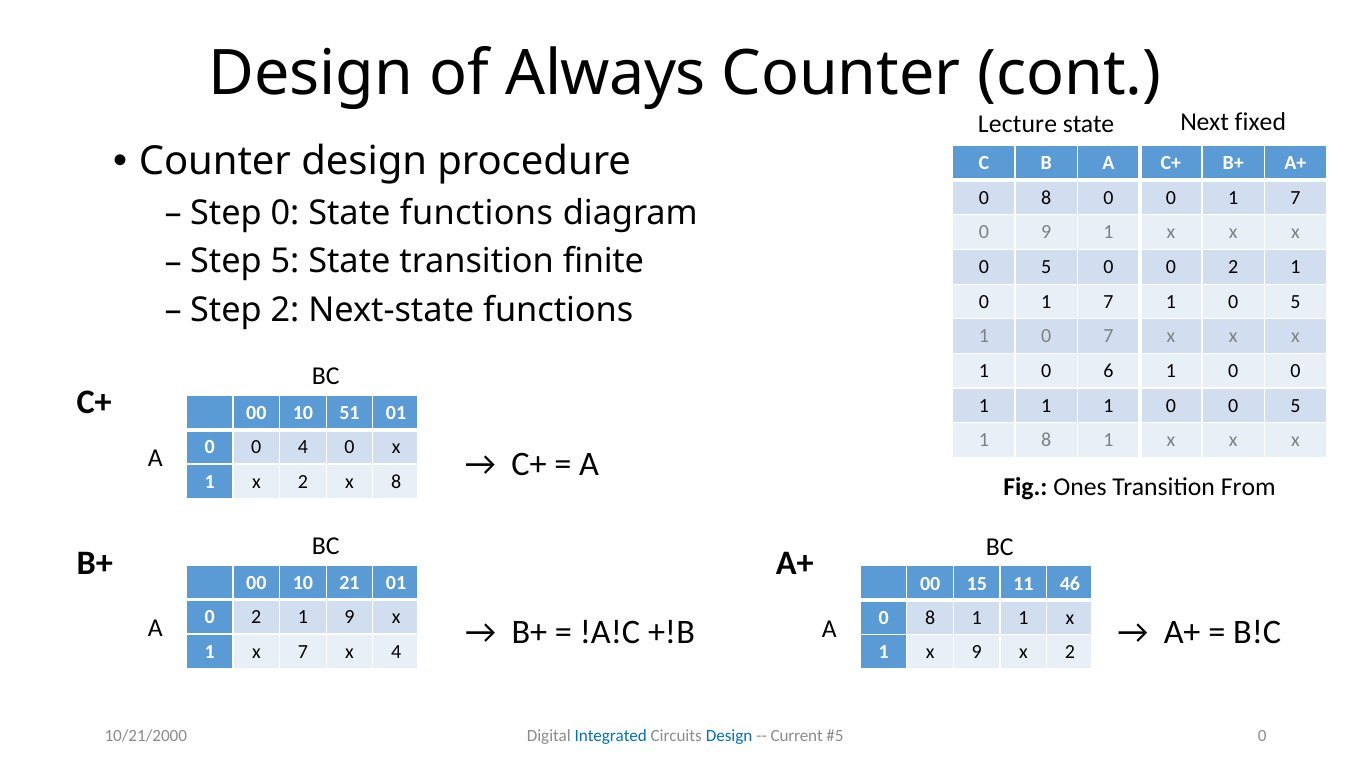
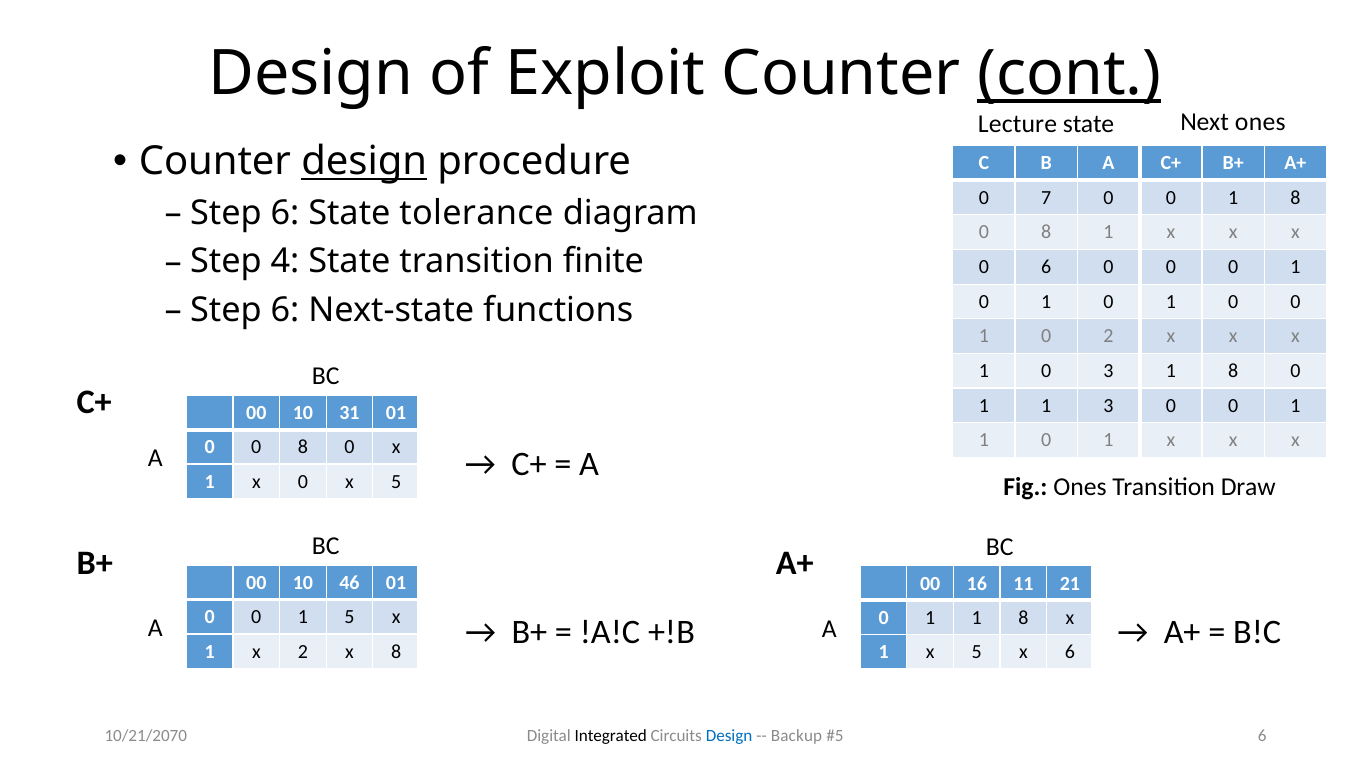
Always: Always -> Exploit (605, 74)
cont underline: none -> present (1069, 74)
Next fixed: fixed -> ones (1260, 122)
design underline: none -> present (364, 162)
8: 8 -> 7 (1046, 198)
7: 7 -> 8 (1295, 198)
0: 0 -> 6 (285, 213)
State functions: functions -> tolerance (476, 213)
9: 9 -> 8 (1046, 232)
Step 5: 5 -> 4 (285, 262)
5: 5 -> 6 (1046, 267)
2: 2 -> 0 (1233, 267)
7: 7 -> 0 (1108, 302)
5: 5 -> 0 (1295, 302)
2: 2 -> 6 (285, 310)
0 7: 7 -> 2 (1108, 336)
0 6: 6 -> 3 (1108, 371)
0: 0 -> 8 (1233, 371)
1: 1 -> 3 (1108, 406)
5: 5 -> 1 (1295, 406)
51: 51 -> 31 (349, 413)
8: 8 -> 0 (1046, 440)
4: 4 -> 8 (303, 447)
1 x 2: 2 -> 0 (303, 482)
8: 8 -> 5 (396, 482)
From: From -> Draw (1248, 488)
21: 21 -> 46 (349, 583)
15: 15 -> 16 (977, 584)
46: 46 -> 21 (1070, 584)
2: 2 -> 0 (256, 617)
1 9: 9 -> 5 (349, 617)
8: 8 -> 1 (930, 618)
1: 1 -> 8 (1023, 618)
x 7: 7 -> 2 (303, 652)
x 4: 4 -> 8 (396, 652)
1 x 9: 9 -> 5 (977, 652)
2: 2 -> 6 (1070, 652)
Integrated colour: blue -> black (611, 736)
Current: Current -> Backup (796, 736)
0: 0 -> 6 (1262, 736)
10/21/2000: 10/21/2000 -> 10/21/2070 (146, 736)
